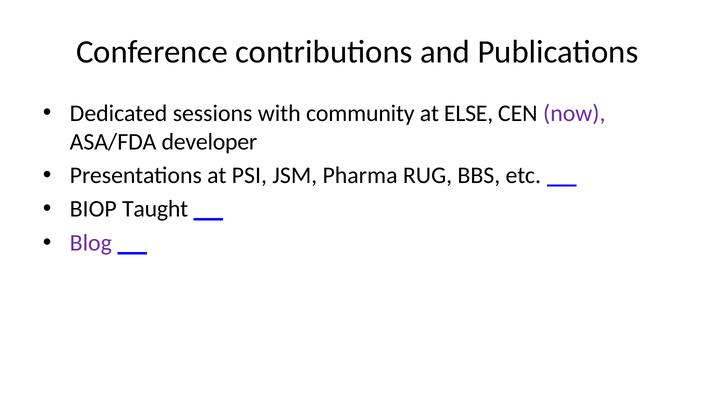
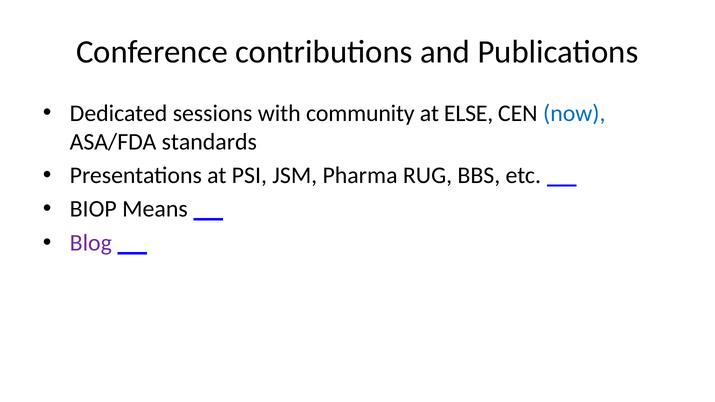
now colour: purple -> blue (574, 113)
developer: developer -> standards (209, 142)
Taught: Taught -> Means (155, 209)
